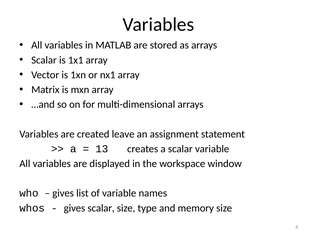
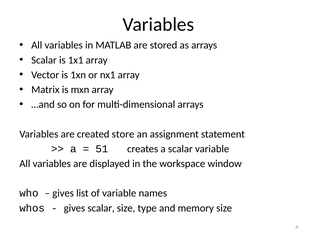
leave: leave -> store (123, 134)
13: 13 -> 51 (102, 149)
